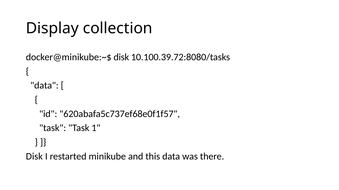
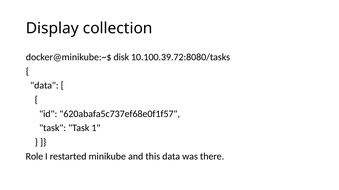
Disk: Disk -> Role (34, 157)
